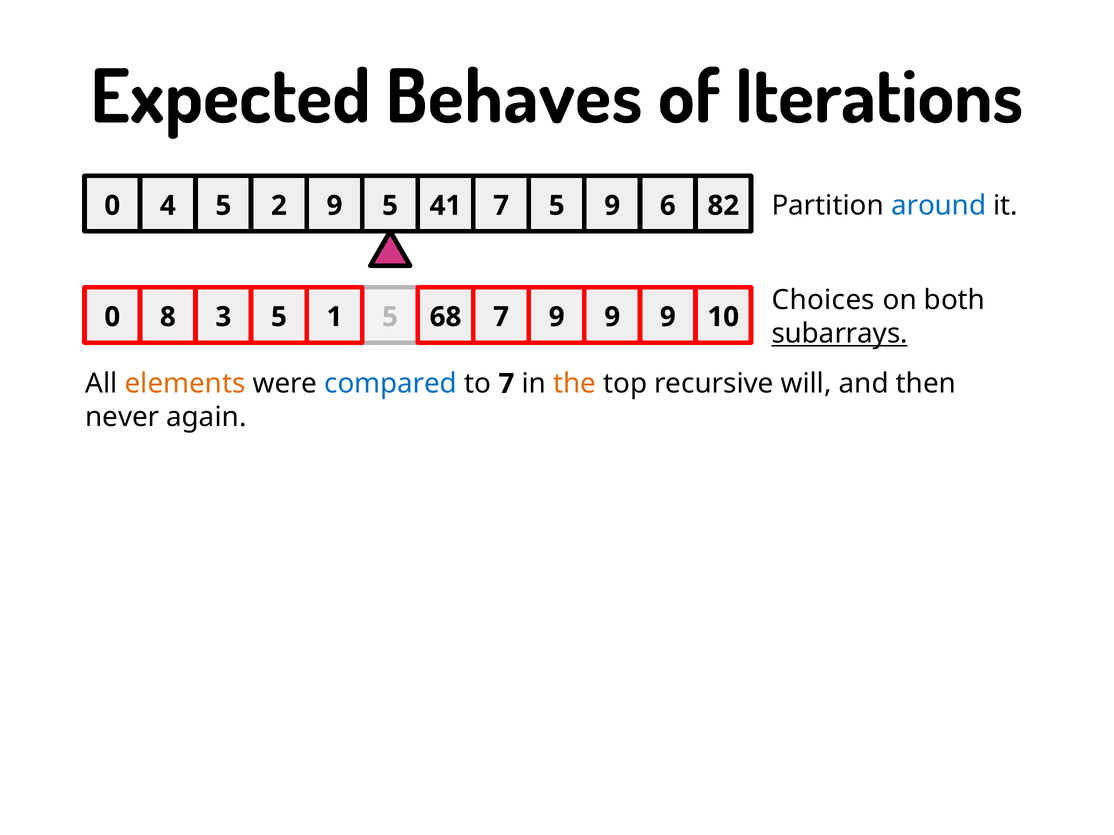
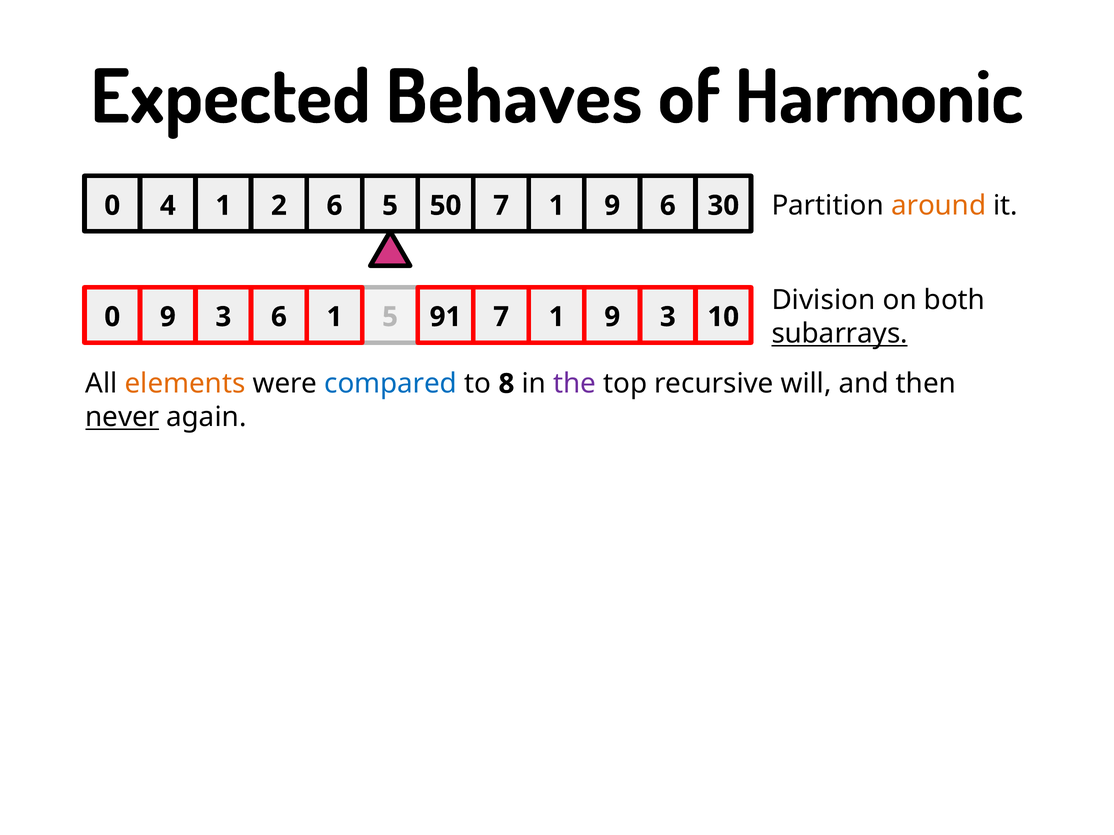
Iterations: Iterations -> Harmonic (879, 98)
4 5: 5 -> 1 (223, 206)
2 9: 9 -> 6 (334, 206)
41: 41 -> 50 (446, 206)
5: 5 -> 1 (557, 206)
82: 82 -> 30 (723, 206)
around colour: blue -> orange (939, 206)
Choices: Choices -> Division (823, 300)
0 8: 8 -> 9 (168, 317)
3 5: 5 -> 6 (279, 317)
68: 68 -> 91 (446, 317)
9: 9 -> 1 (557, 317)
9: 9 -> 3 (668, 317)
to 7: 7 -> 8 (506, 384)
the colour: orange -> purple (575, 384)
never underline: none -> present (122, 417)
